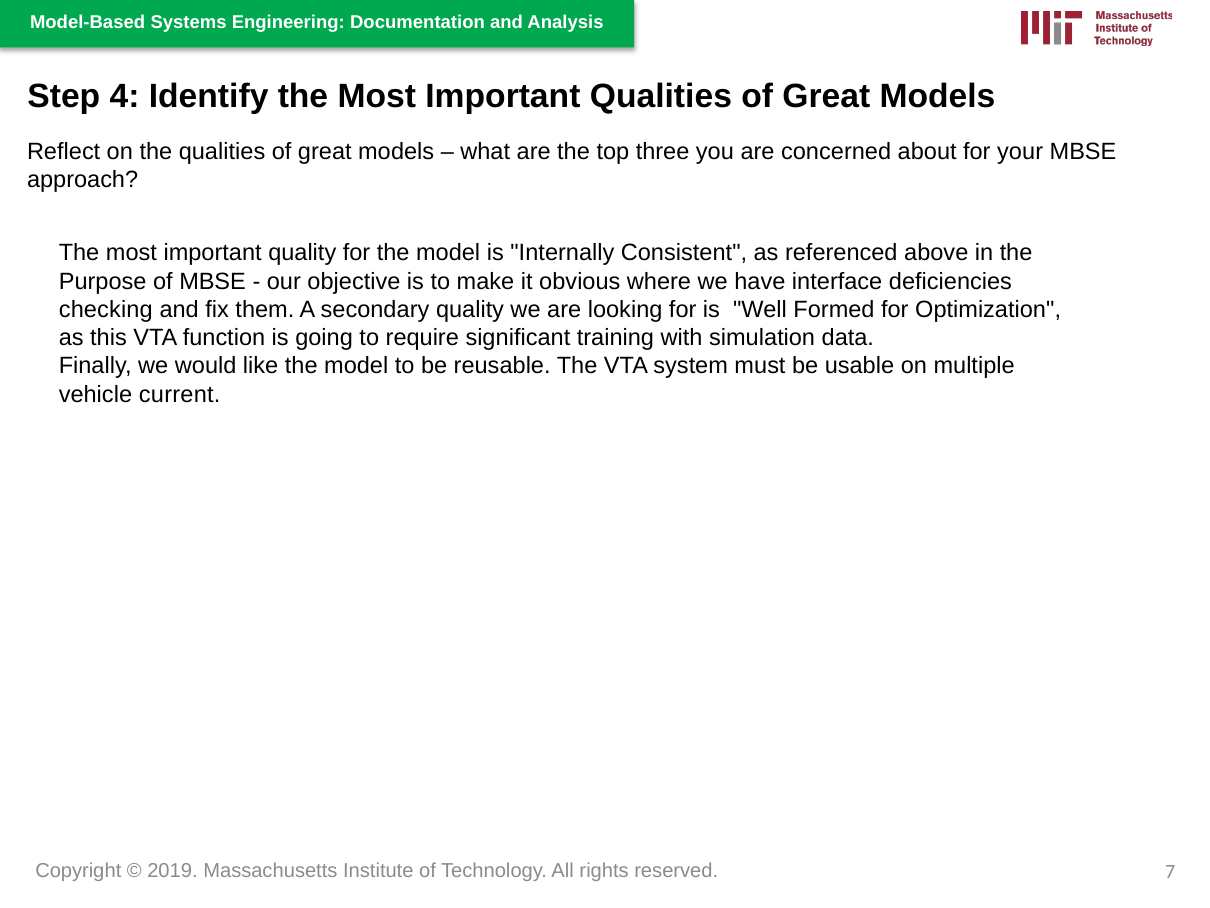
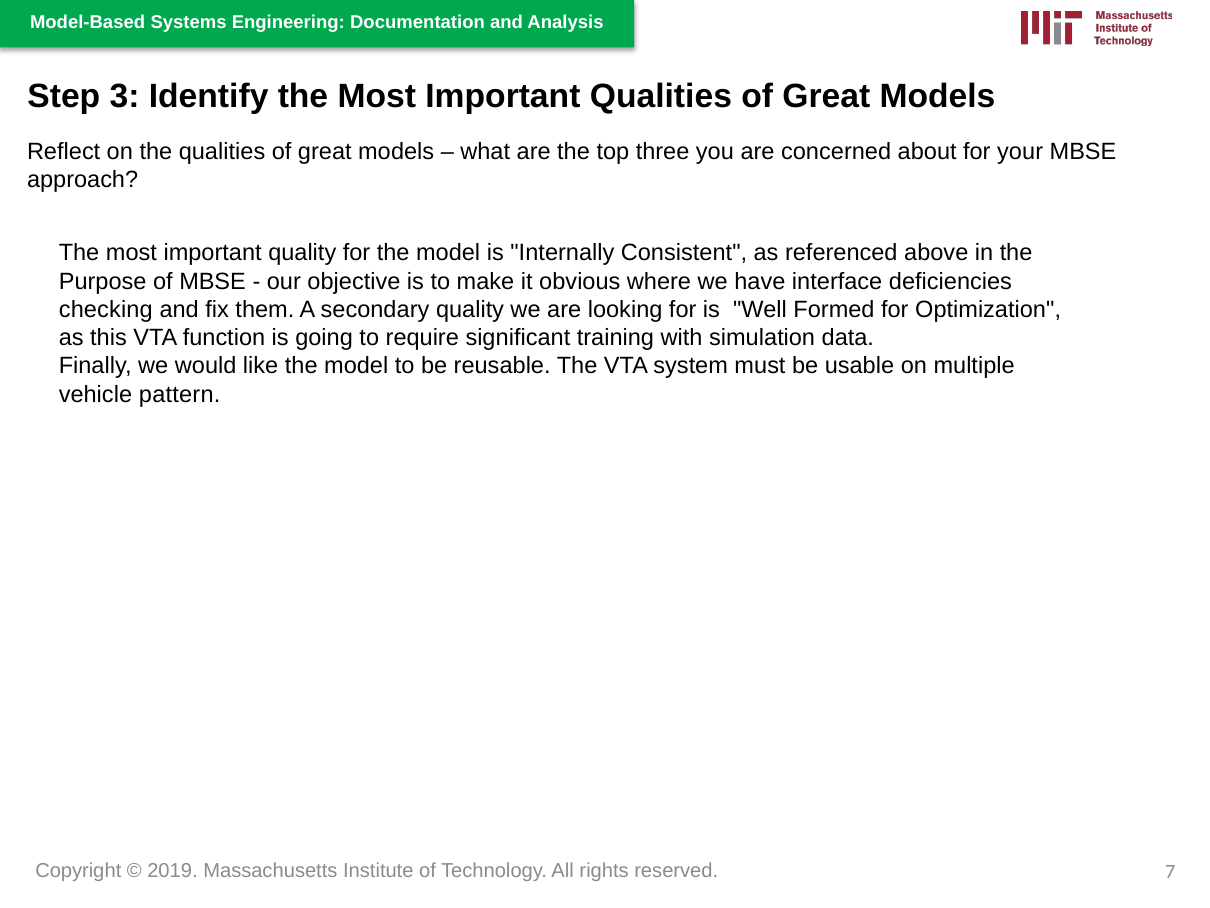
4: 4 -> 3 (125, 96)
current: current -> pattern (180, 394)
